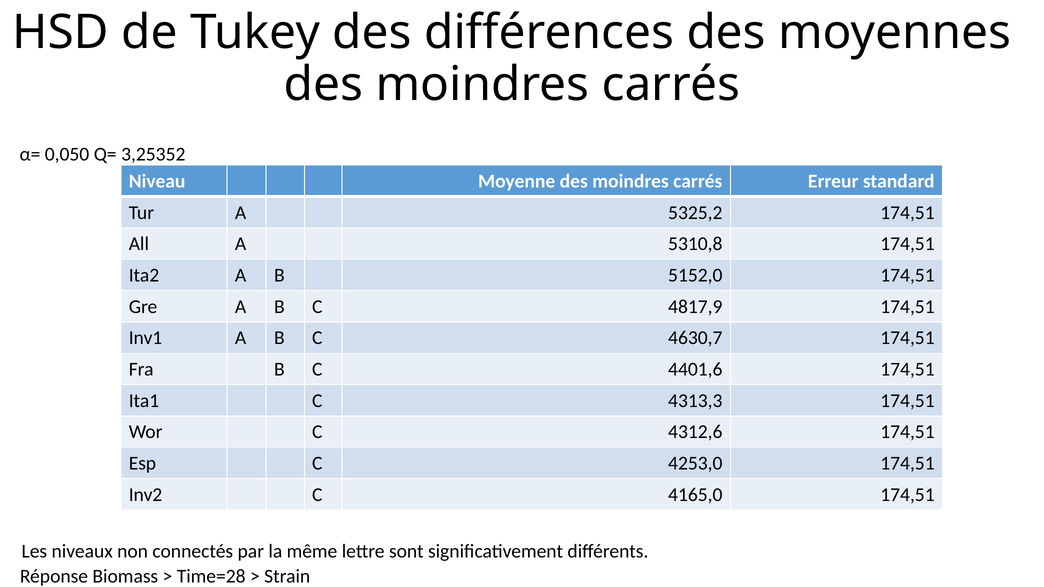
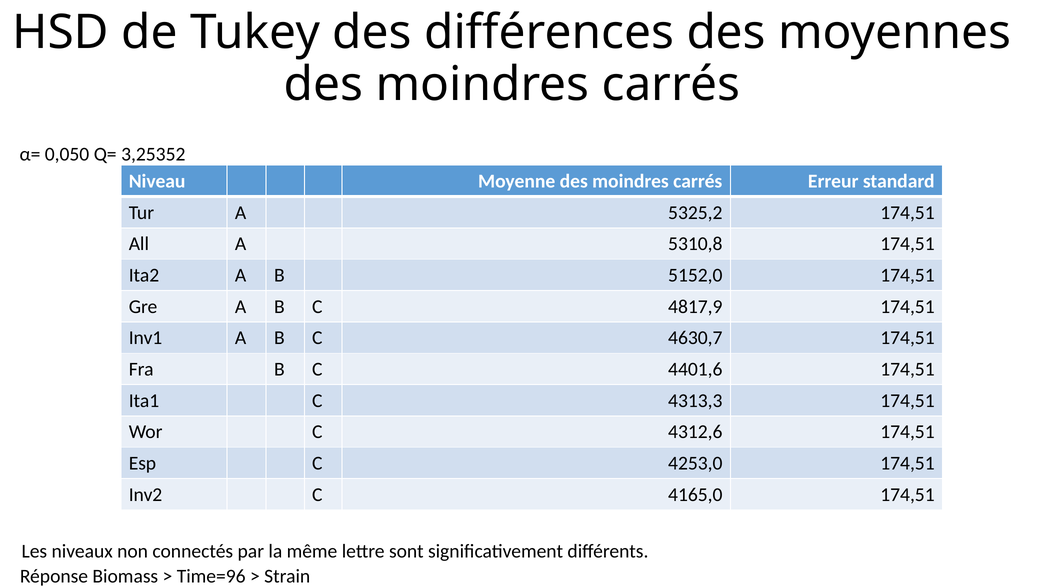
Time=28: Time=28 -> Time=96 (211, 576)
